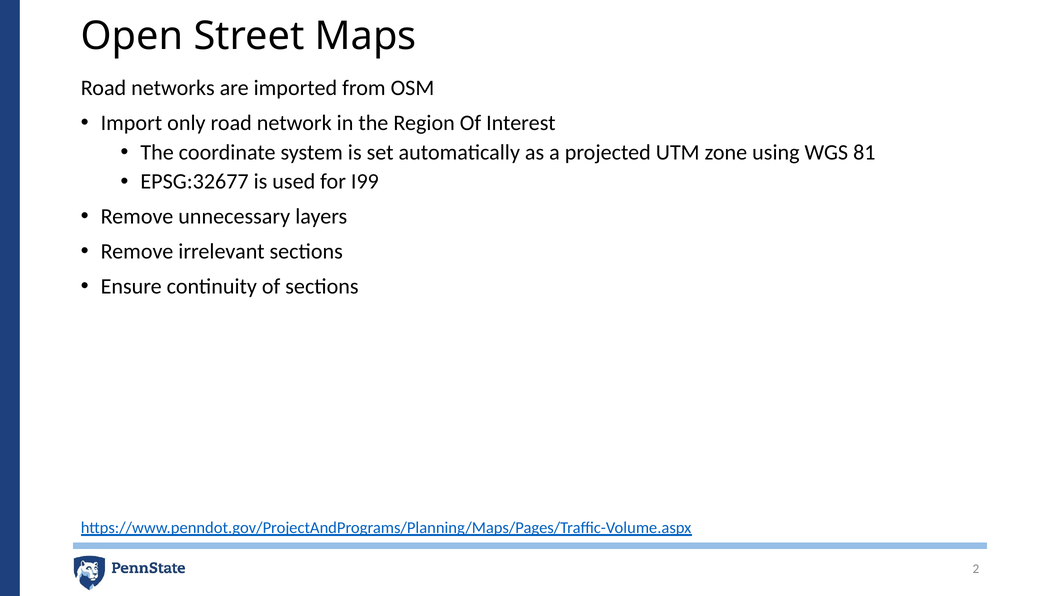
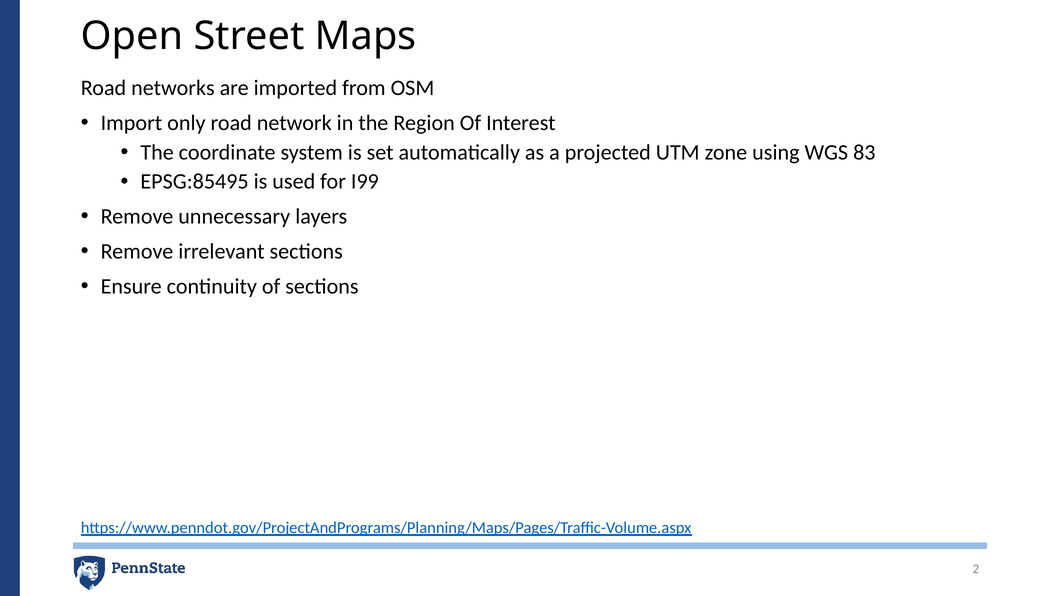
81: 81 -> 83 (864, 152)
EPSG:32677: EPSG:32677 -> EPSG:85495 (195, 182)
